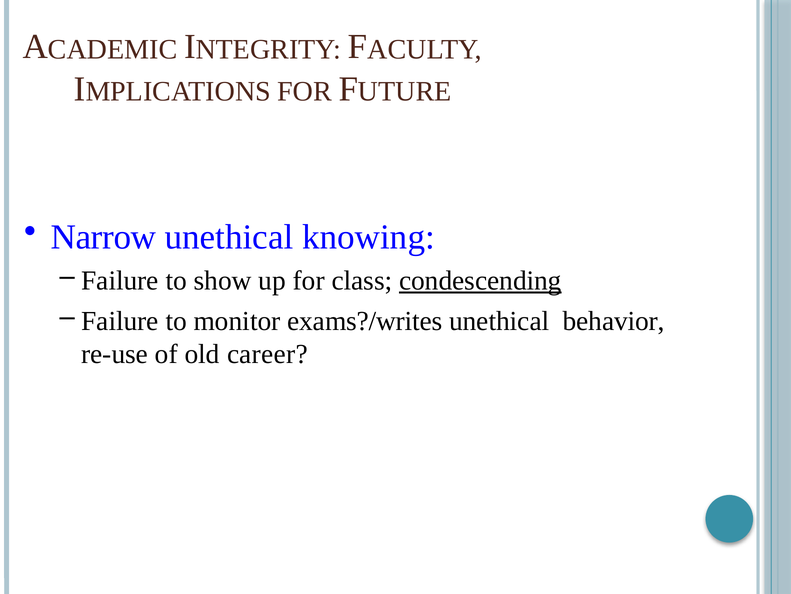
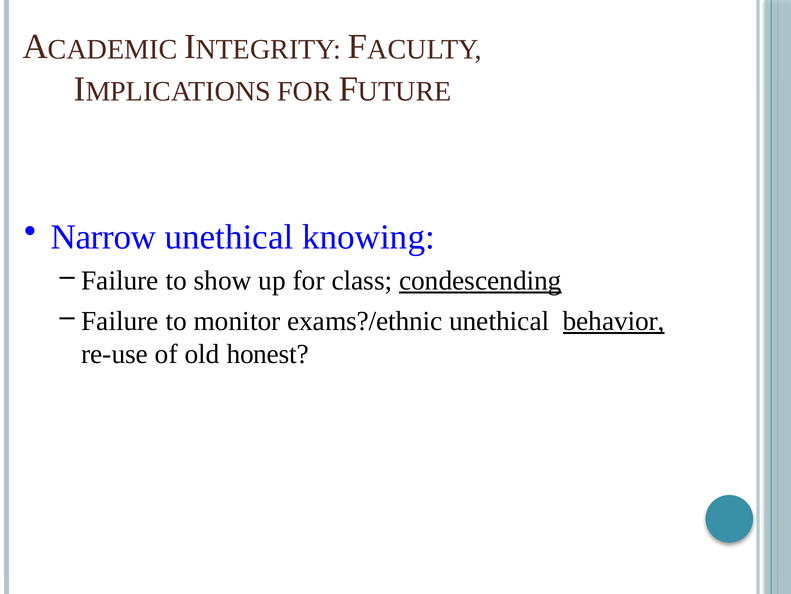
exams?/writes: exams?/writes -> exams?/ethnic (365, 321)
behavior underline: none -> present (614, 321)
career: career -> honest (268, 354)
